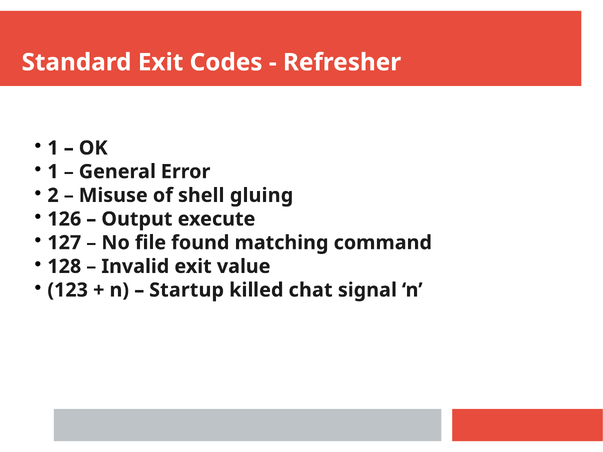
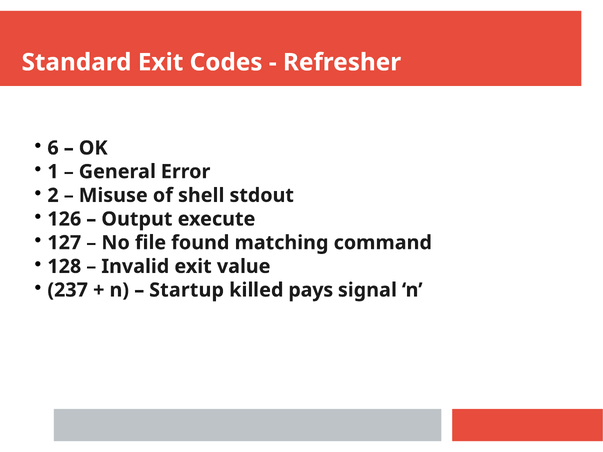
1: 1 -> 6 (53, 148)
gluing: gluing -> stdout (262, 195)
123: 123 -> 237 (68, 290)
chat: chat -> pays (311, 290)
